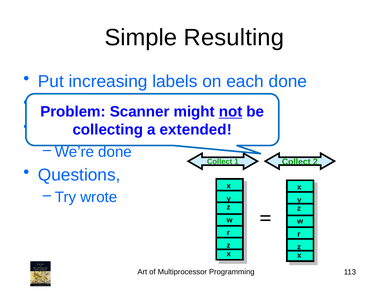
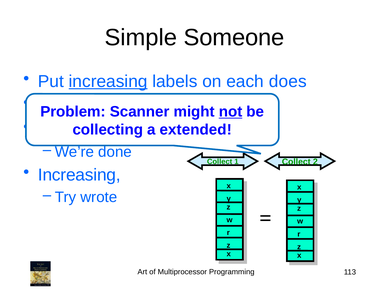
Resulting: Resulting -> Someone (234, 38)
increasing underline: none -> present (108, 82)
each done: done -> does (288, 82)
Questions: Questions -> Increasing (79, 175)
